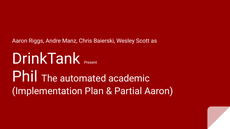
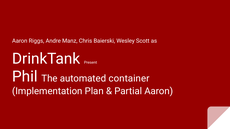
academic: academic -> container (129, 79)
